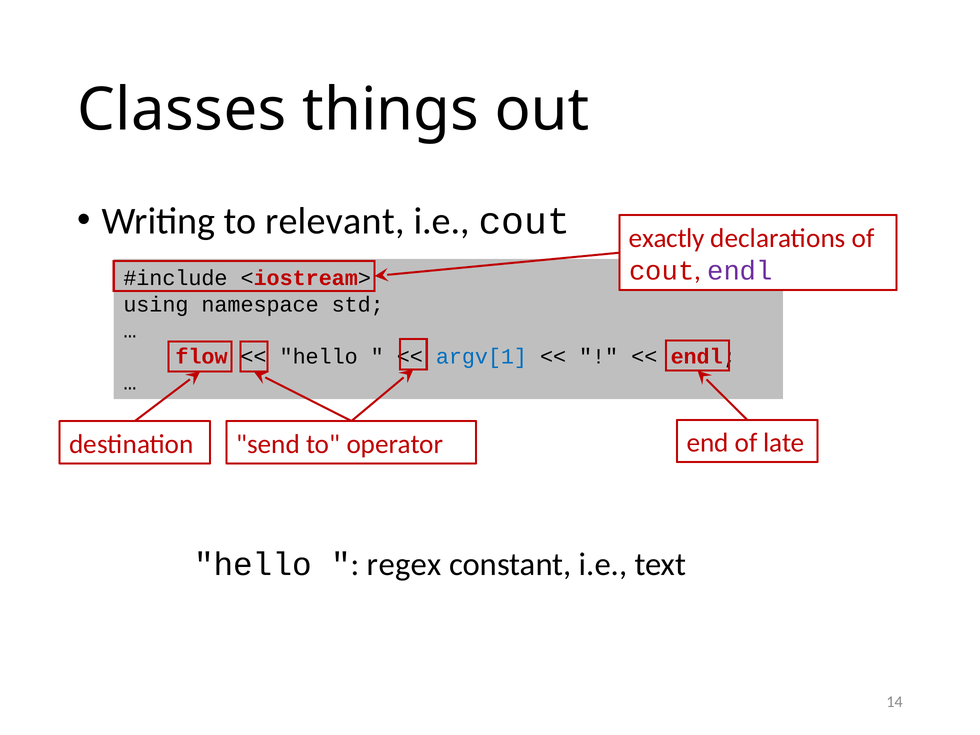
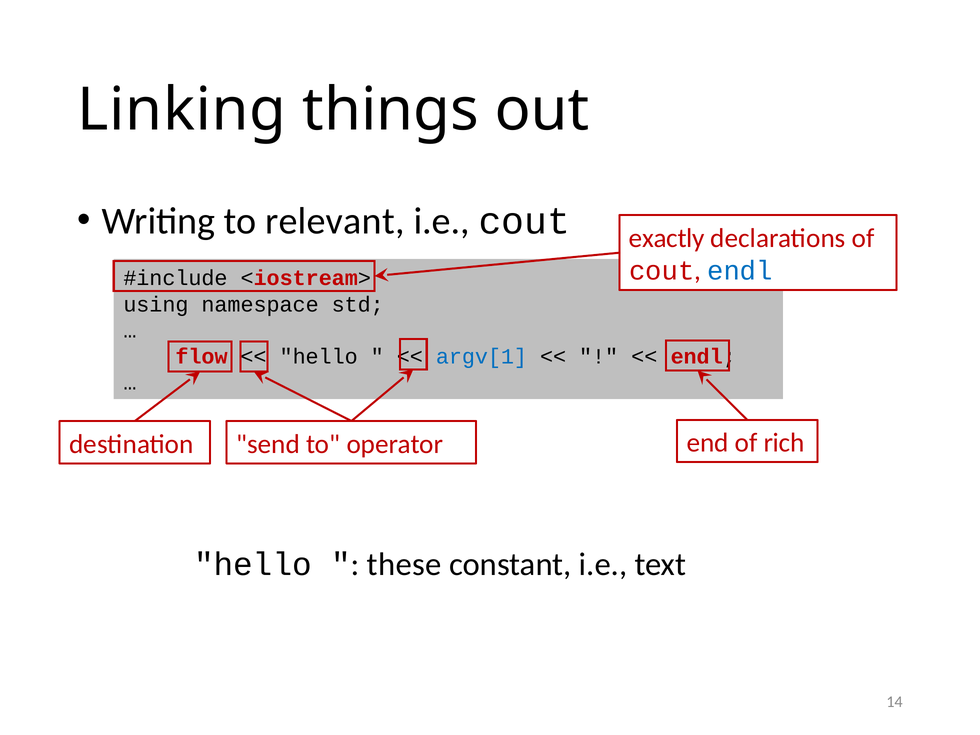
Classes: Classes -> Linking (182, 110)
endl colour: purple -> blue (740, 271)
late: late -> rich (784, 443)
regex: regex -> these (404, 565)
